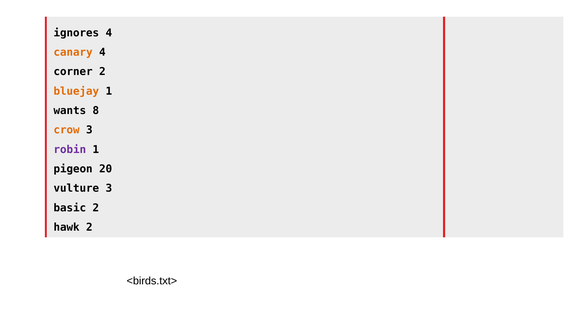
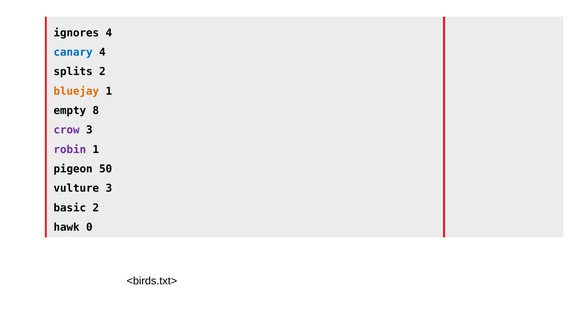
canary colour: orange -> blue (73, 52)
corner: corner -> splits (73, 72)
wants: wants -> empty (70, 111)
crow colour: orange -> purple (67, 130)
20: 20 -> 50 (106, 169)
hawk 2: 2 -> 0 (89, 228)
